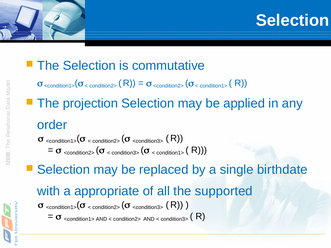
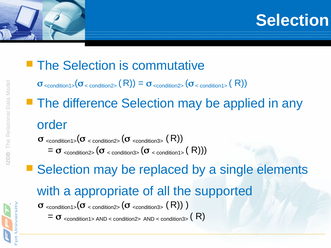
projection: projection -> difference (90, 103)
birthdate: birthdate -> elements (282, 170)
